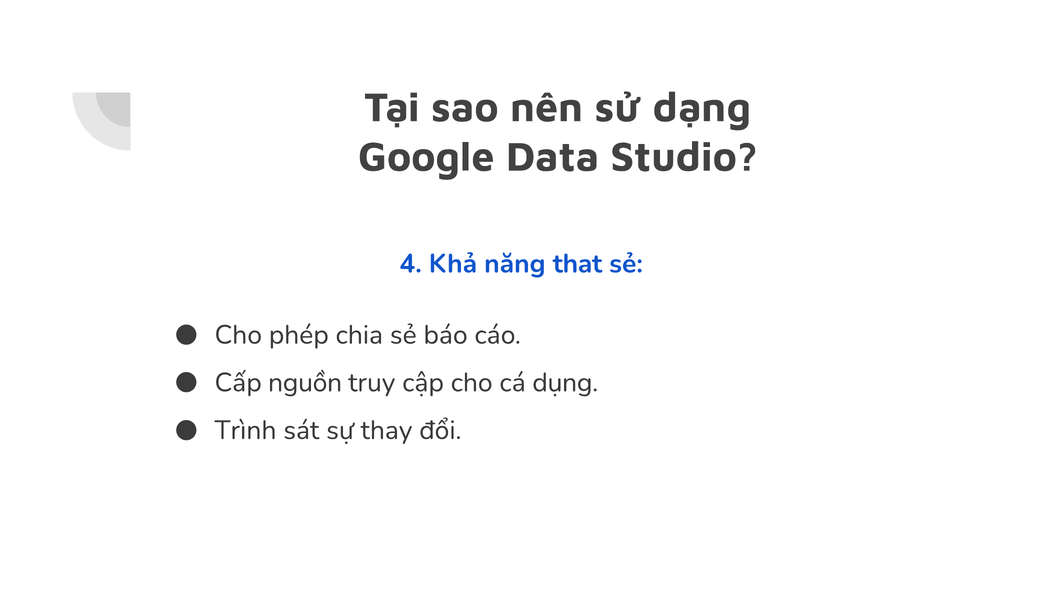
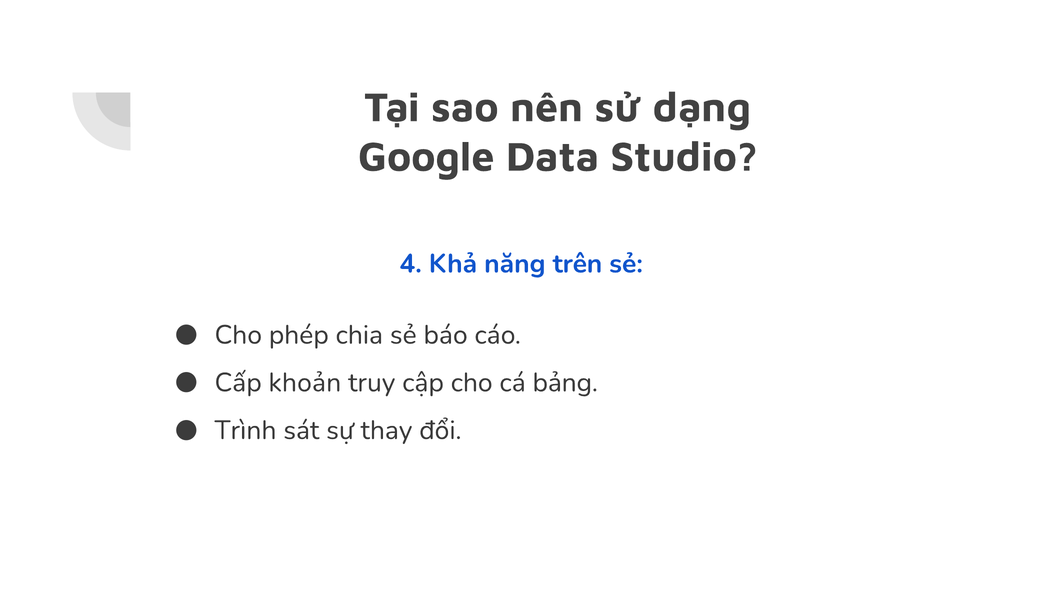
that: that -> trên (577, 264)
nguồn: nguồn -> khoản (305, 382)
dụng: dụng -> bảng (565, 382)
